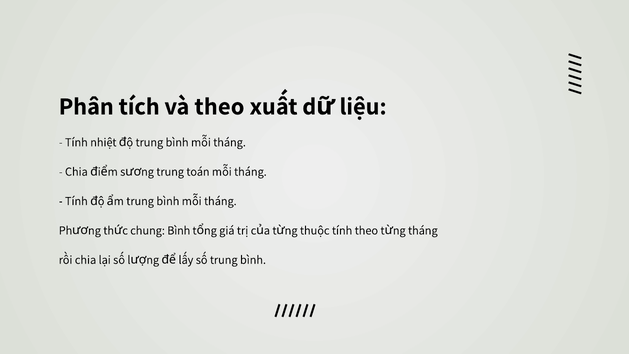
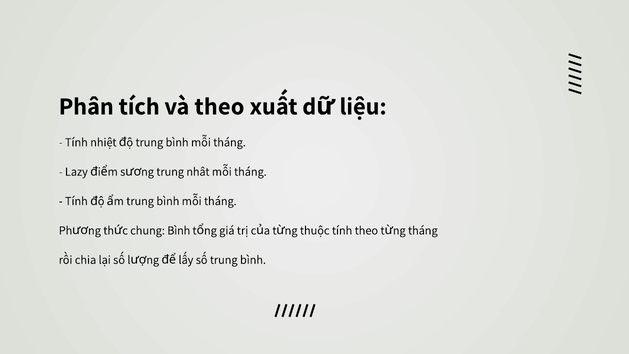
Chia: Chia -> Lazy (76, 172)
toán: toán -> nhất (198, 172)
